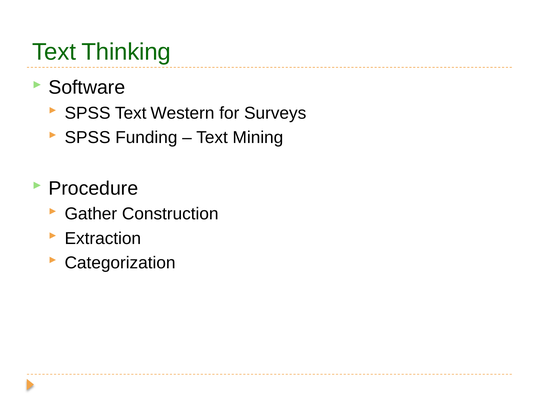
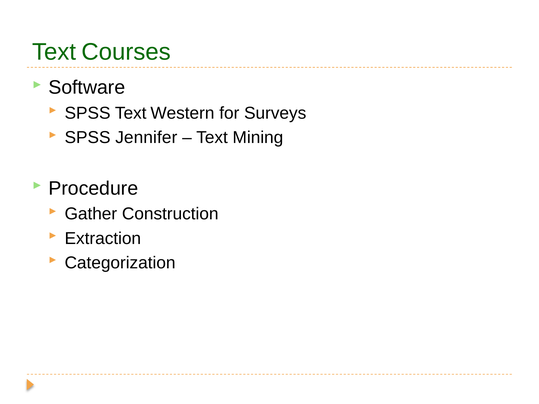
Thinking: Thinking -> Courses (126, 52)
Funding: Funding -> Jennifer (146, 138)
